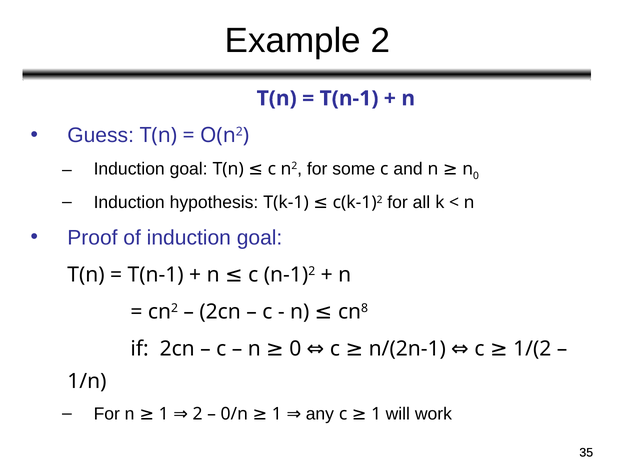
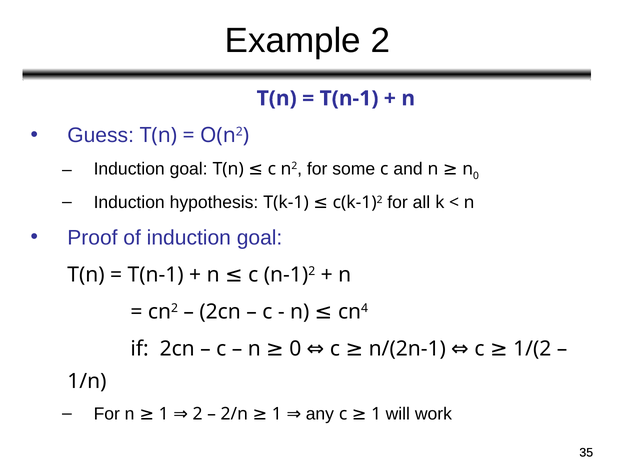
8: 8 -> 4 (365, 308)
0/n: 0/n -> 2/n (234, 414)
